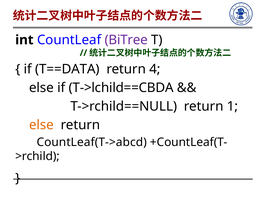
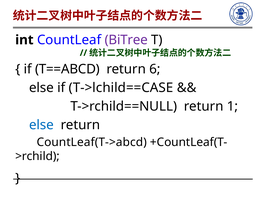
T==DATA: T==DATA -> T==ABCD (67, 69)
4: 4 -> 6 (155, 69)
T->lchild==CBDA: T->lchild==CBDA -> T->lchild==CASE (121, 88)
else colour: orange -> blue (41, 125)
